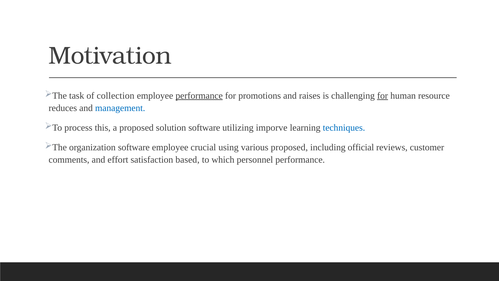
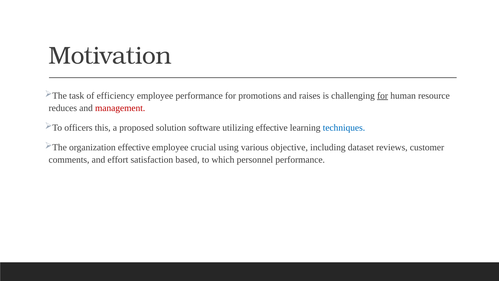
collection: collection -> efficiency (116, 96)
performance underline: present -> none (199, 96)
management colour: blue -> red (120, 108)
process: process -> officers (78, 128)
utilizing imporve: imporve -> effective (272, 128)
organization software: software -> effective (134, 147)
various proposed: proposed -> objective (289, 147)
official: official -> dataset (361, 147)
